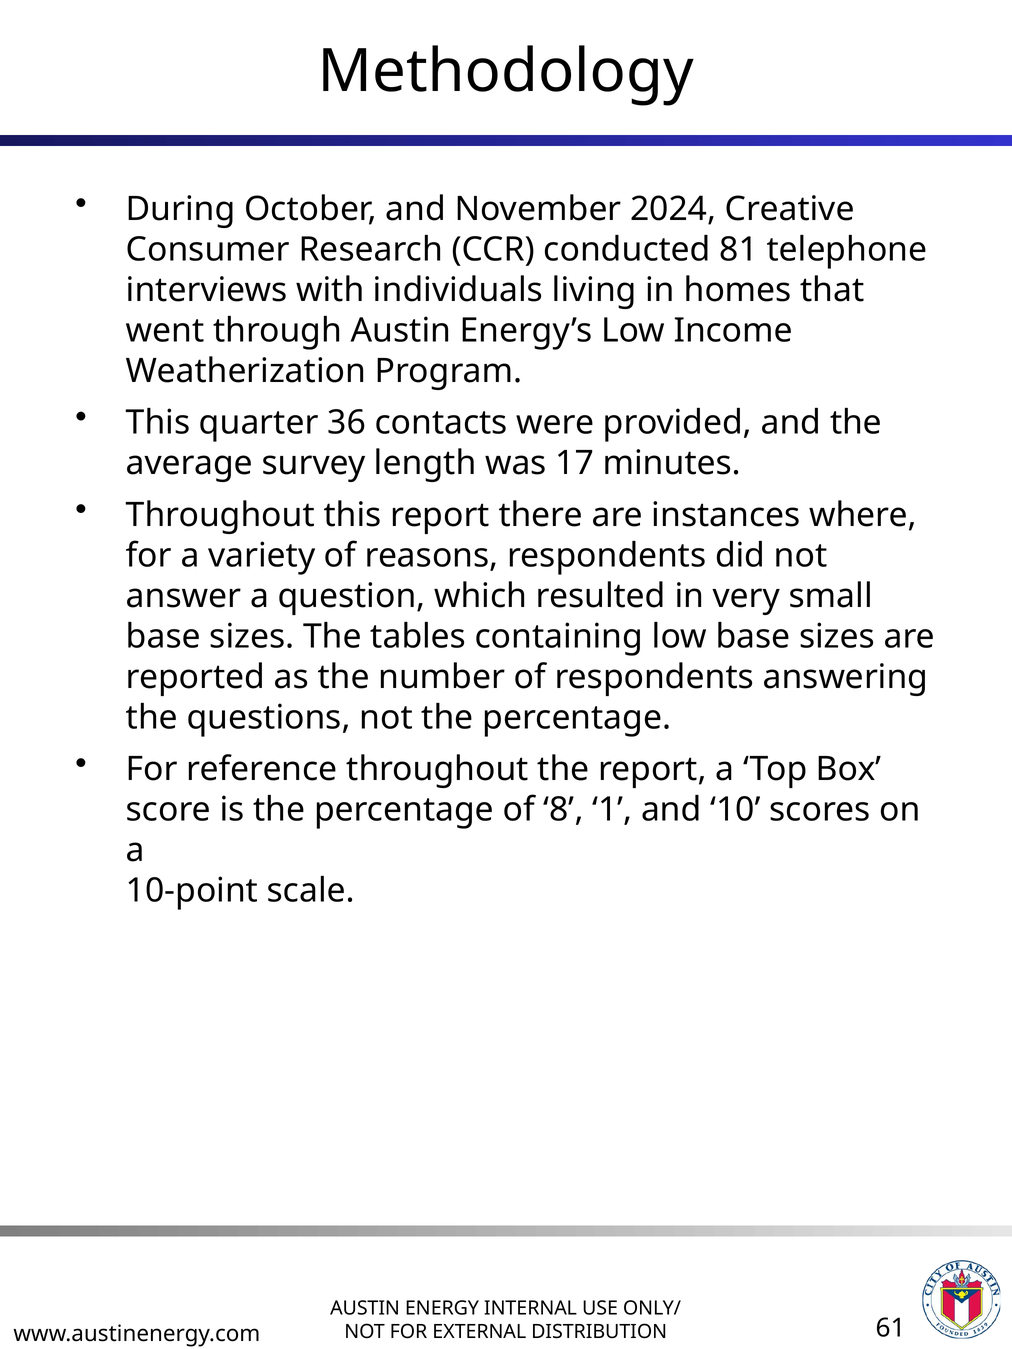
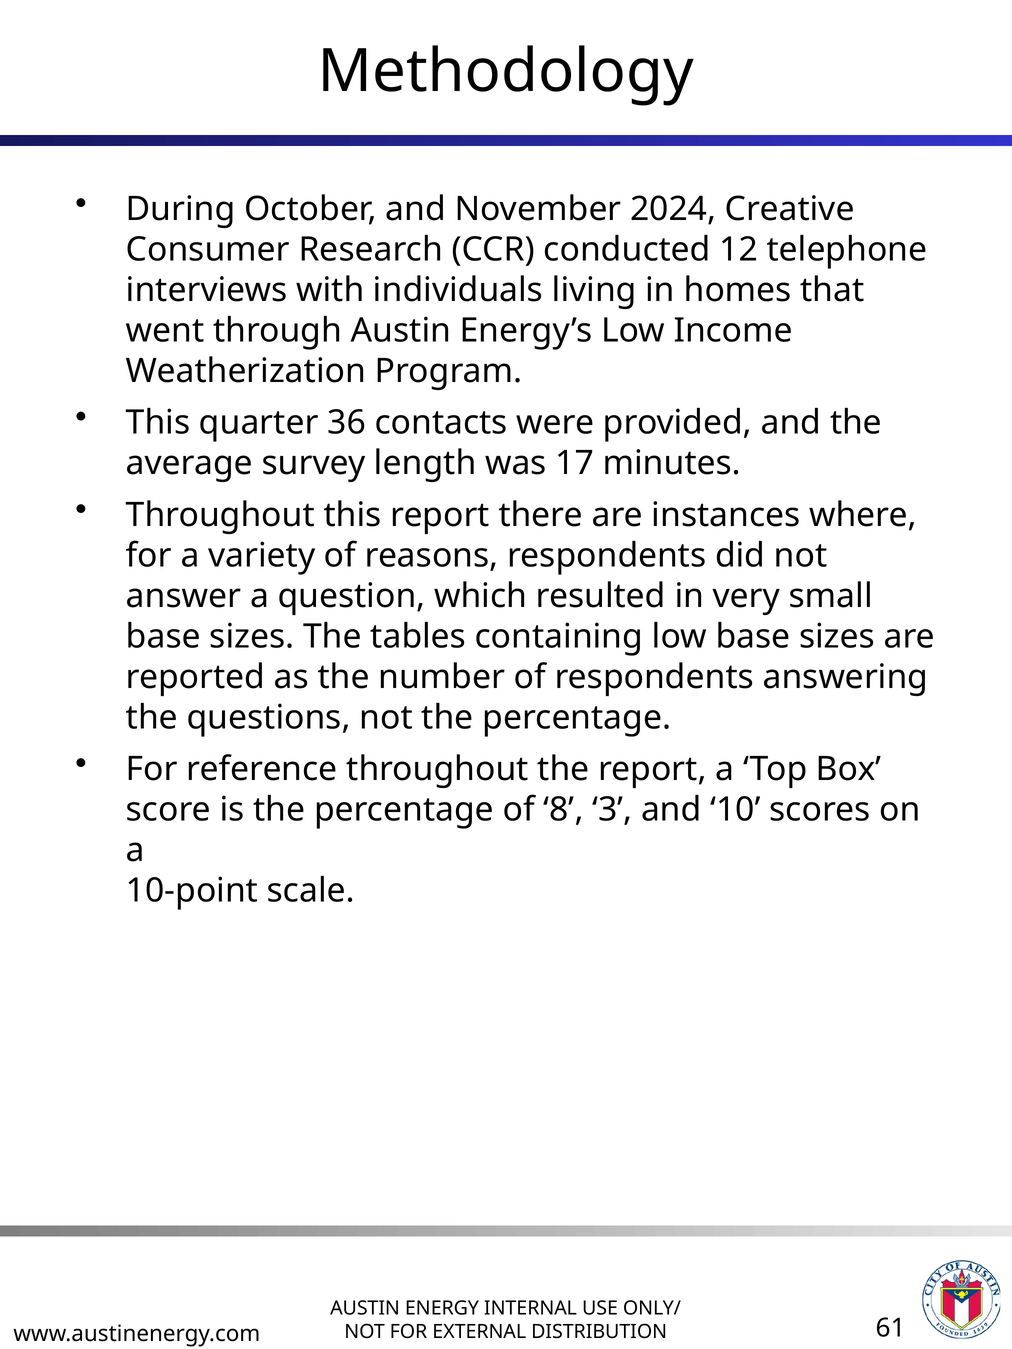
81: 81 -> 12 (739, 250)
1: 1 -> 3 (612, 810)
